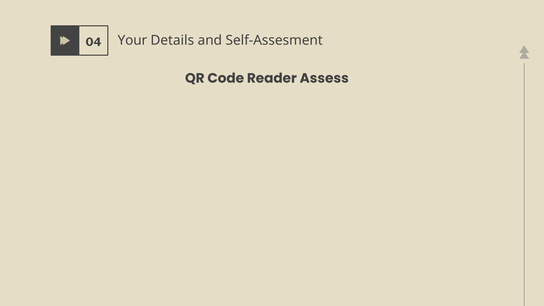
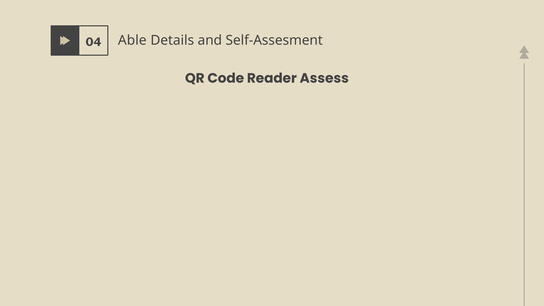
Your: Your -> Able (132, 40)
